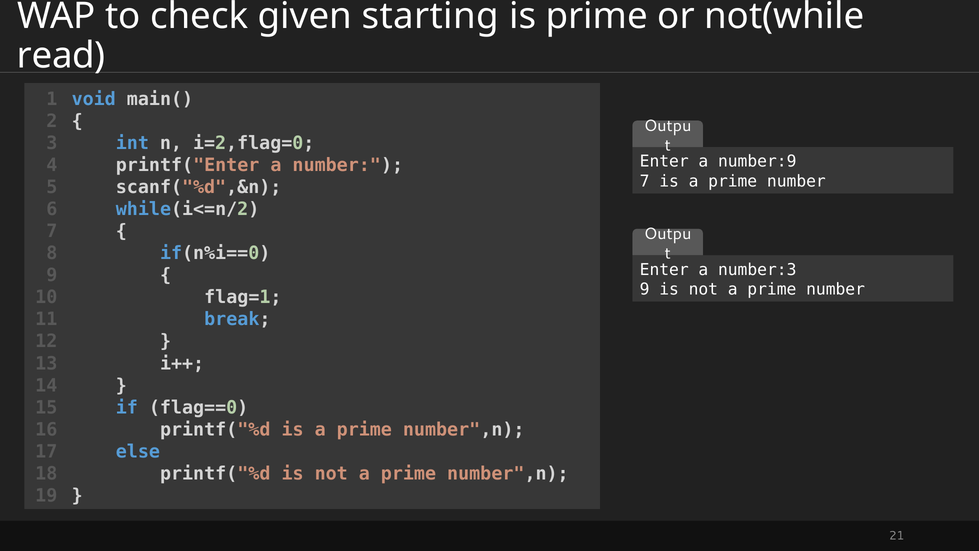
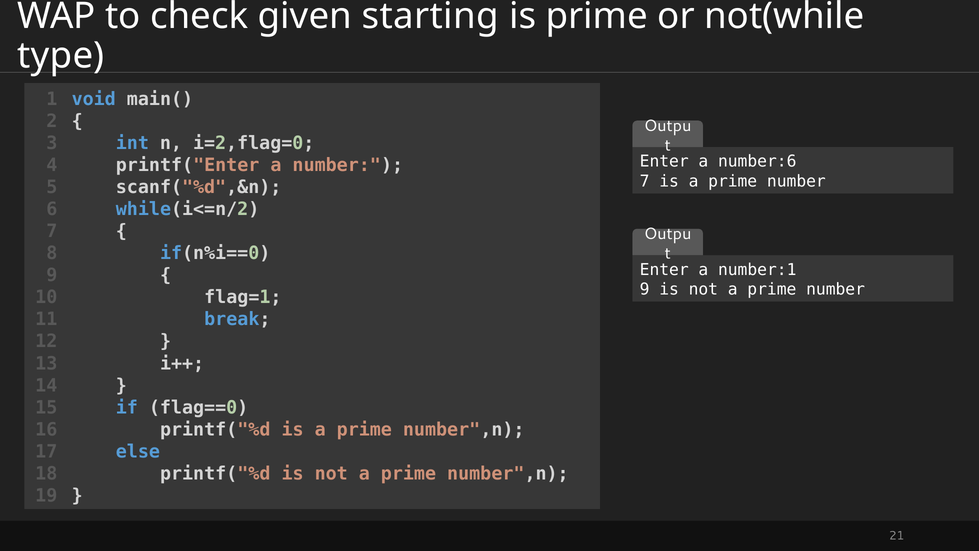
read: read -> type (61, 56)
number:9: number:9 -> number:6 (757, 162)
number:3: number:3 -> number:1 (757, 270)
